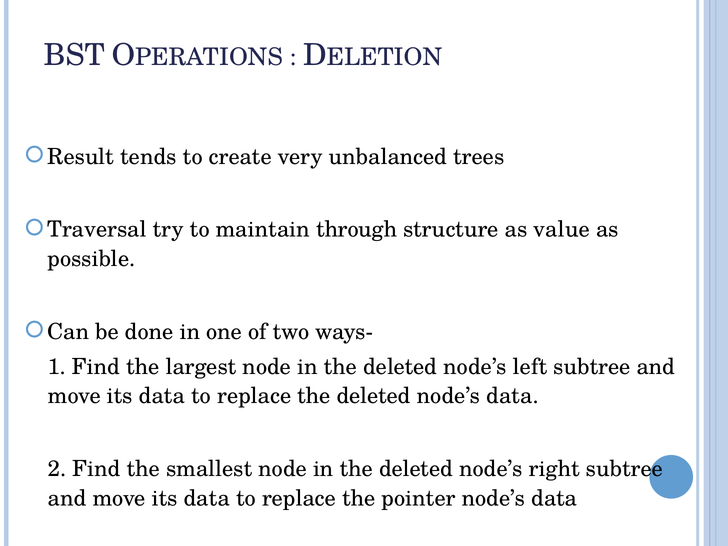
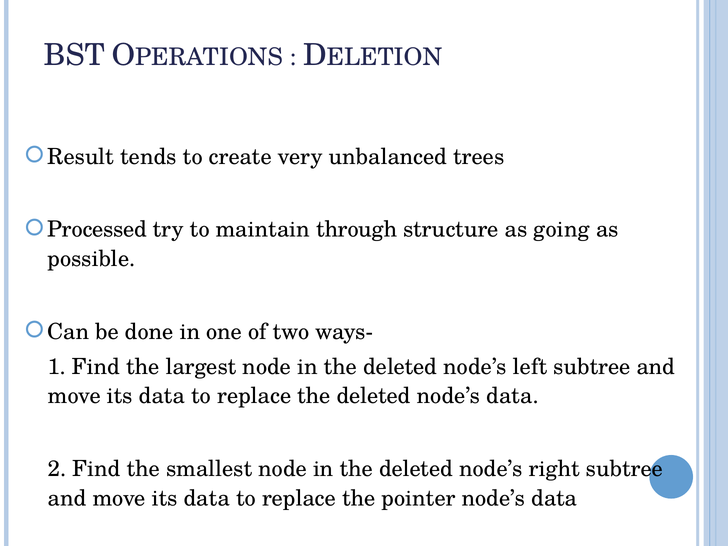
Traversal: Traversal -> Processed (97, 230)
value: value -> going (562, 230)
